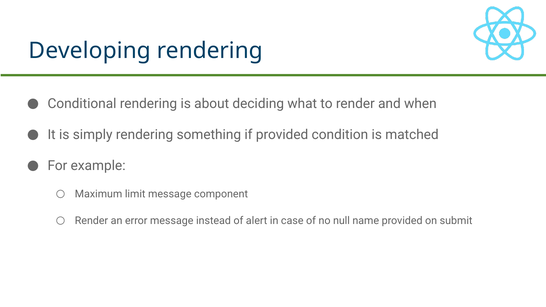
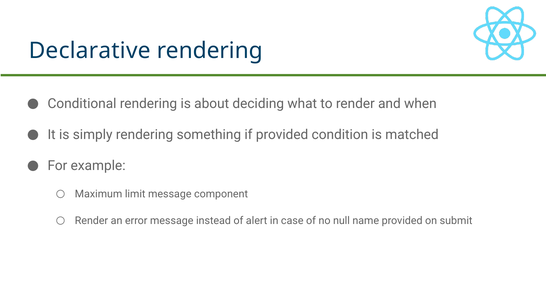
Developing: Developing -> Declarative (90, 51)
